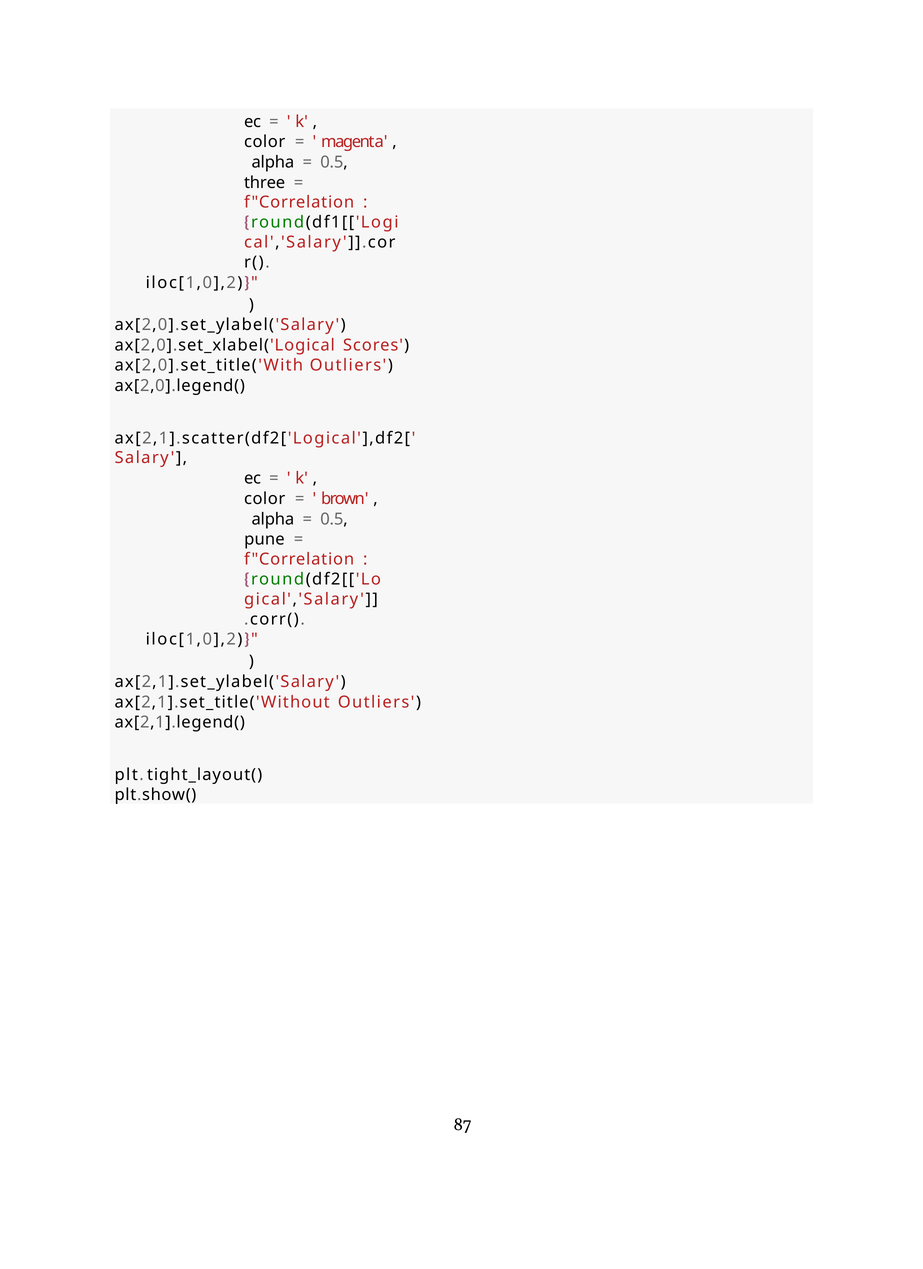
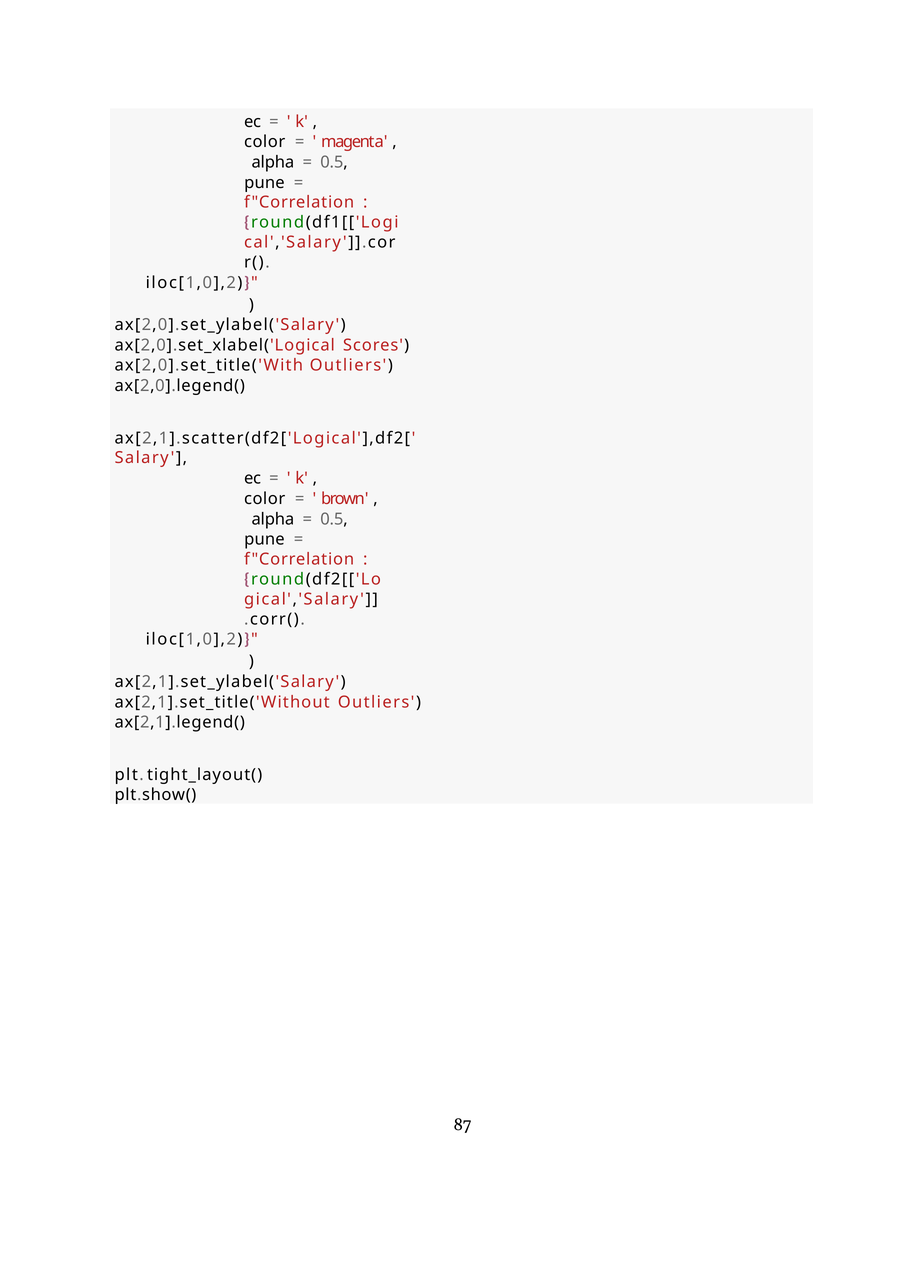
three: three -> pune (264, 183)
